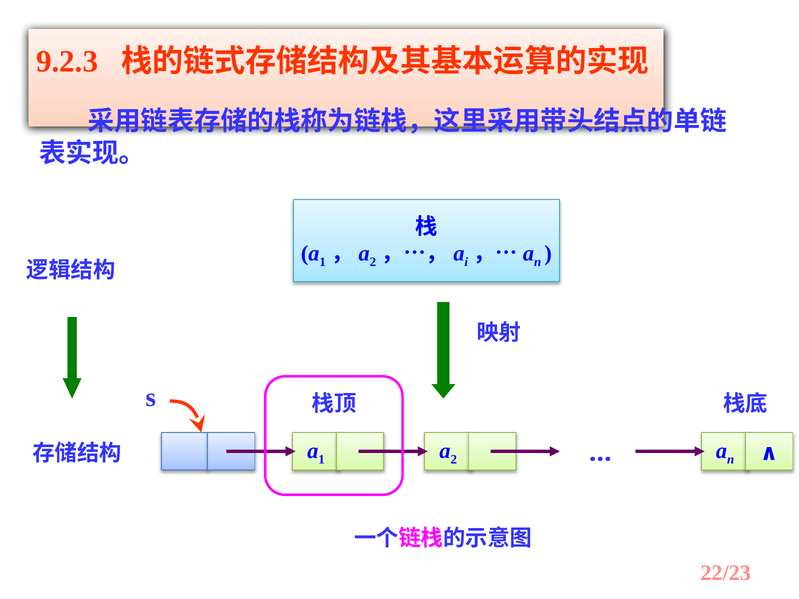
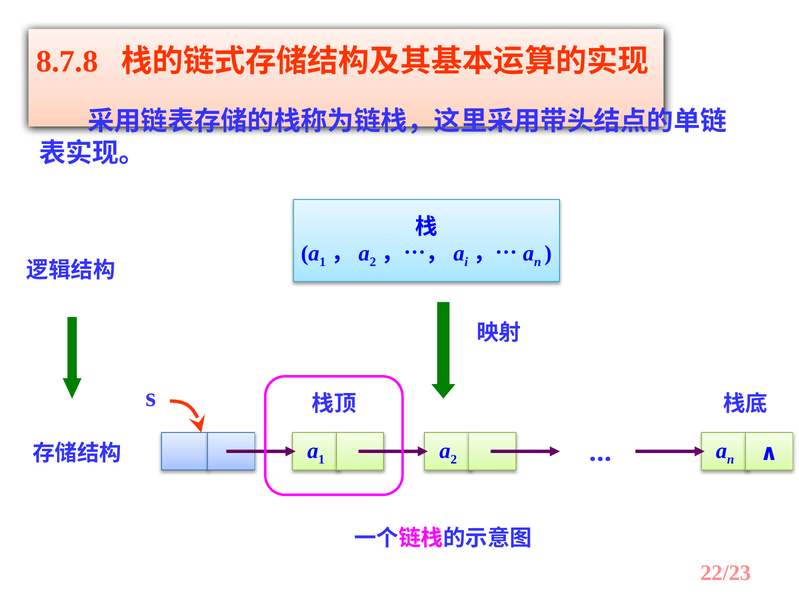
9.2.3: 9.2.3 -> 8.7.8 (67, 61)
